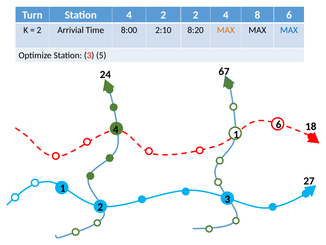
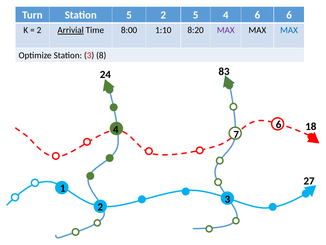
Station 4: 4 -> 5 (129, 15)
2 2: 2 -> 5 (196, 15)
4 8: 8 -> 6 (257, 15)
Arrivial underline: none -> present (71, 30)
2:10: 2:10 -> 1:10 (163, 30)
MAX colour: orange -> purple (226, 30)
5: 5 -> 8 (101, 55)
67: 67 -> 83 (224, 71)
4 1: 1 -> 7 (236, 134)
